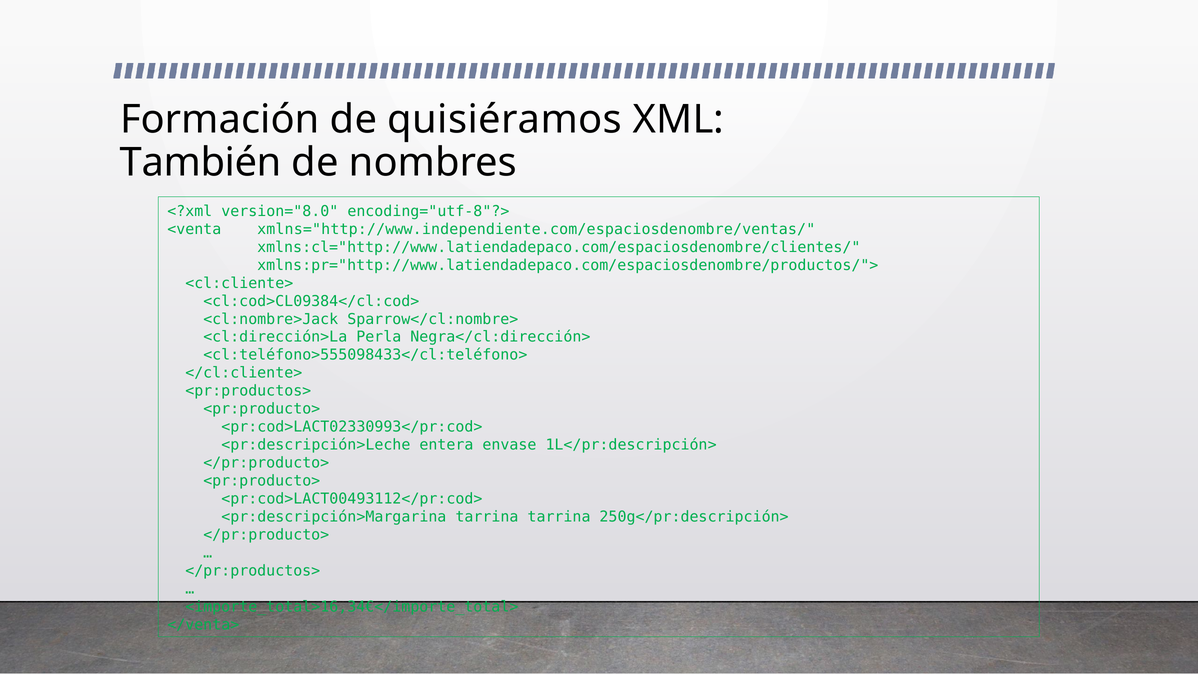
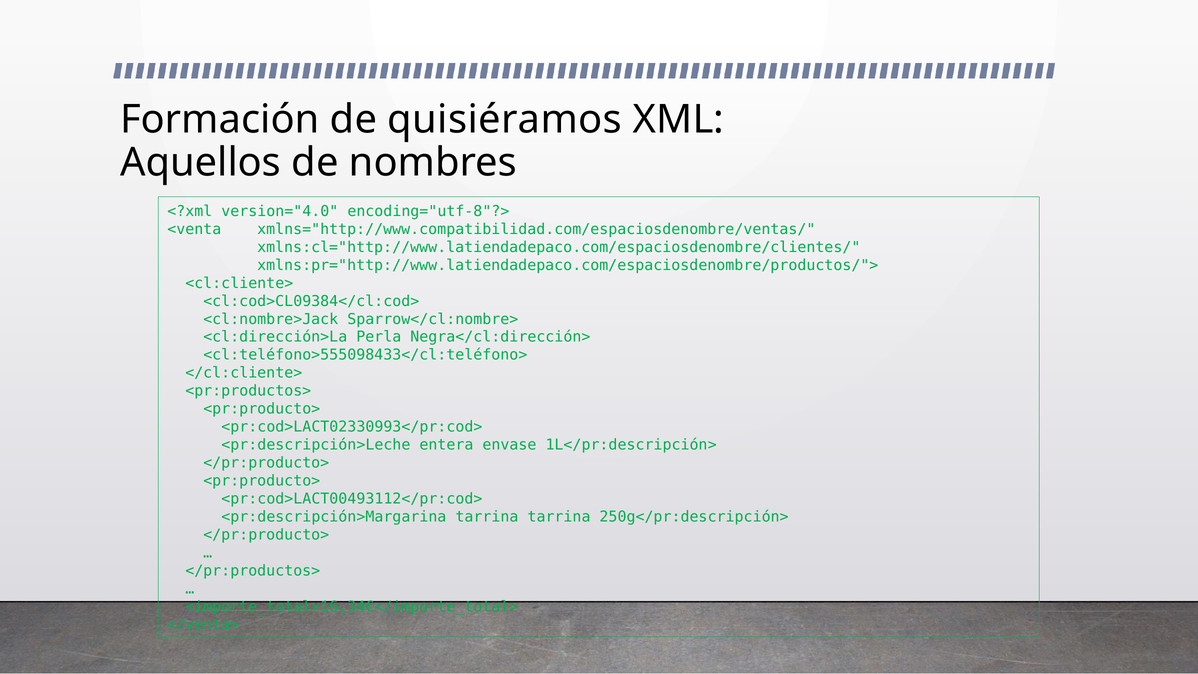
También: También -> Aquellos (201, 163)
version="8.0: version="8.0 -> version="4.0 (280, 211)
xmlns="http://www.independiente.com/espaciosdenombre/ventas/: xmlns="http://www.independiente.com/espaciosdenombre/ventas/ -> xmlns="http://www.compatibilidad.com/espaciosdenombre/ventas/ (536, 229)
